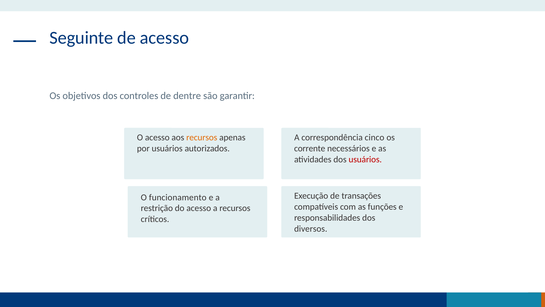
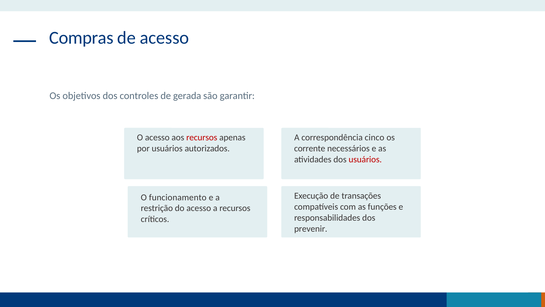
Seguinte: Seguinte -> Compras (81, 38)
dentre: dentre -> gerada (187, 96)
recursos colour: orange -> red (202, 137)
diversos: diversos -> prevenir (311, 228)
